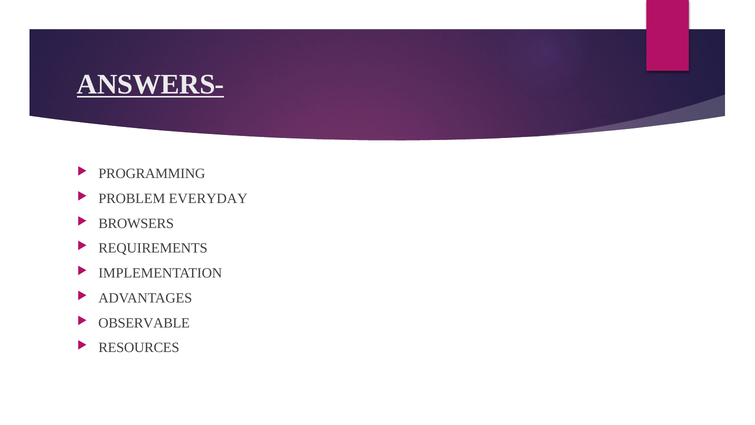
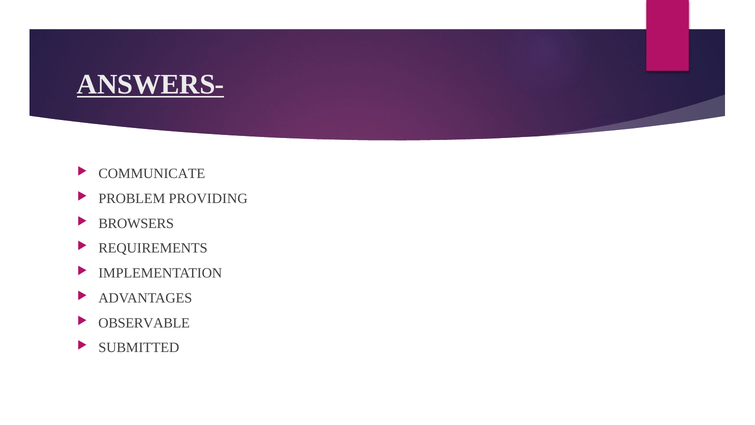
PROGRAMMING: PROGRAMMING -> COMMUNICATE (152, 174)
EVERYDAY: EVERYDAY -> PROVIDING (208, 198)
RESOURCES: RESOURCES -> SUBMITTED (139, 348)
